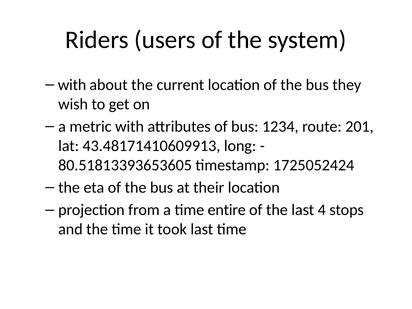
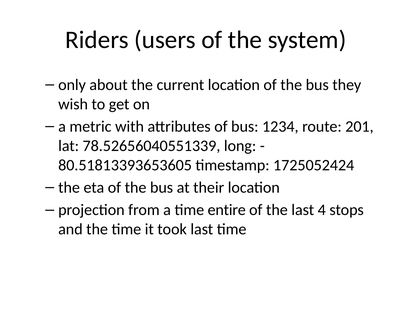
with: with -> only (72, 85)
43.48171410609913: 43.48171410609913 -> 78.52656040551339 (151, 146)
